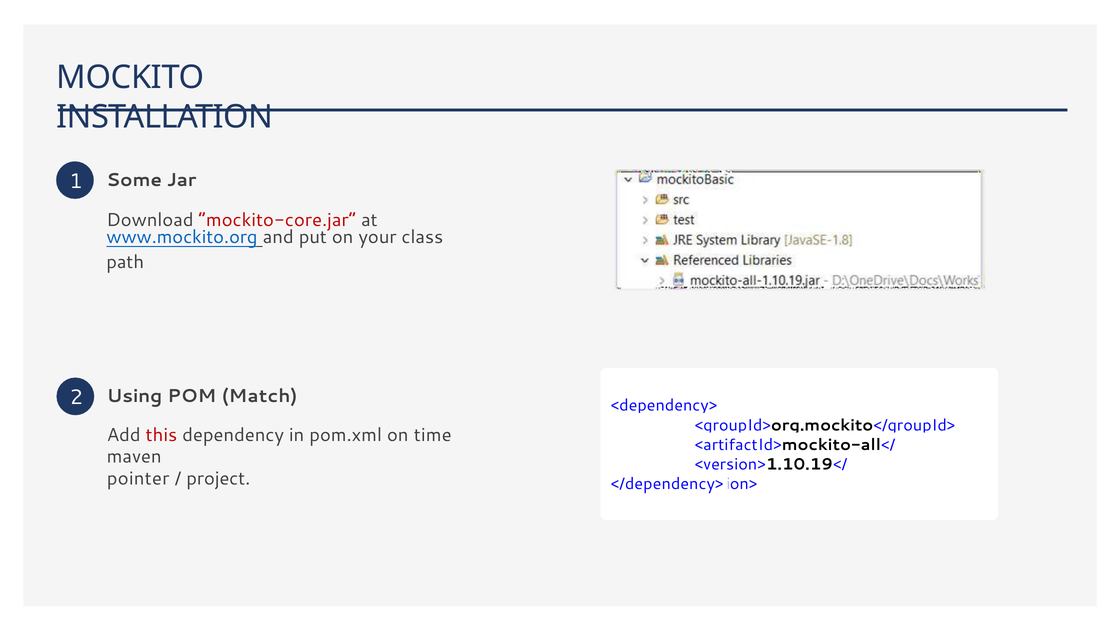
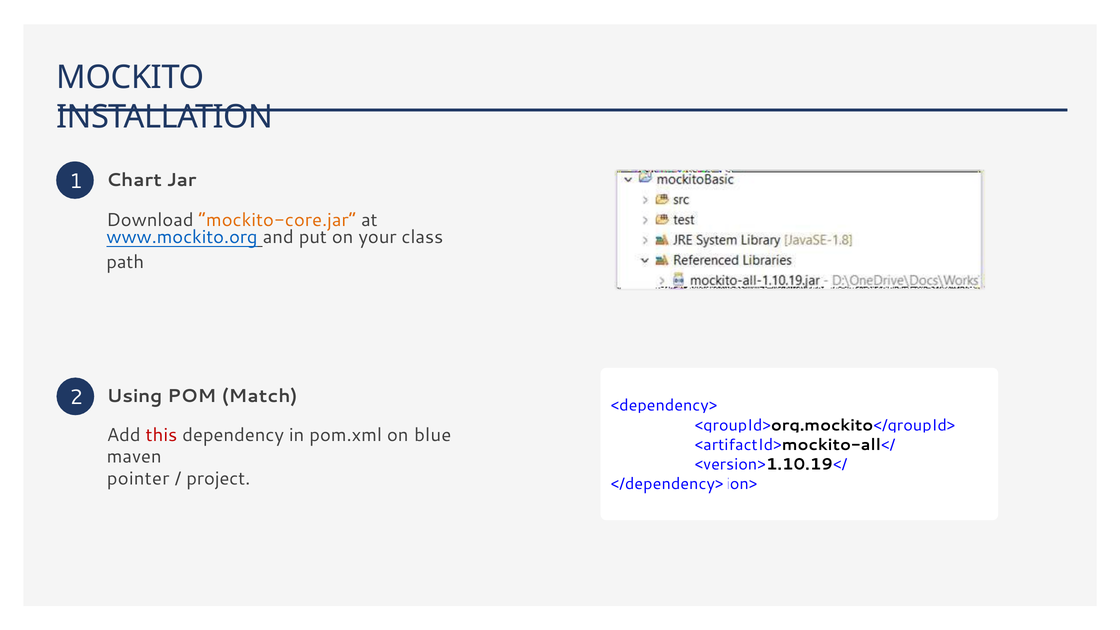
Some: Some -> Chart (134, 180)
mockito-core.jar colour: red -> orange (277, 220)
time: time -> blue (433, 435)
